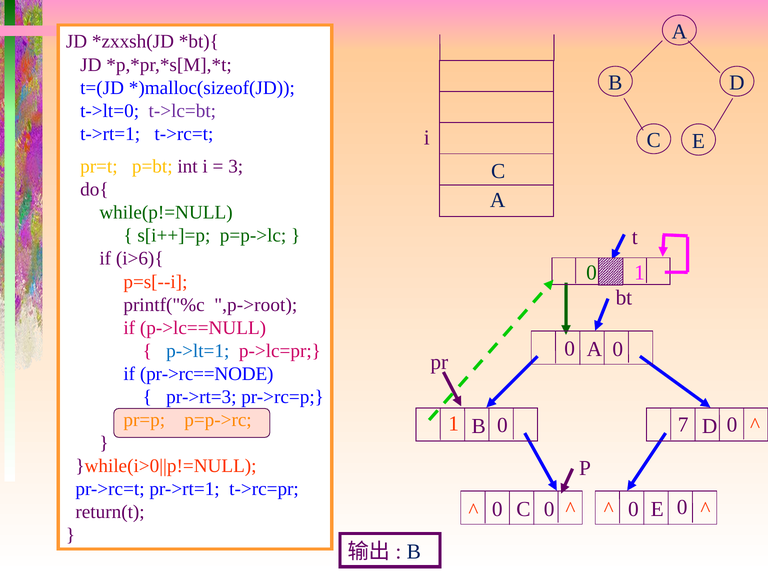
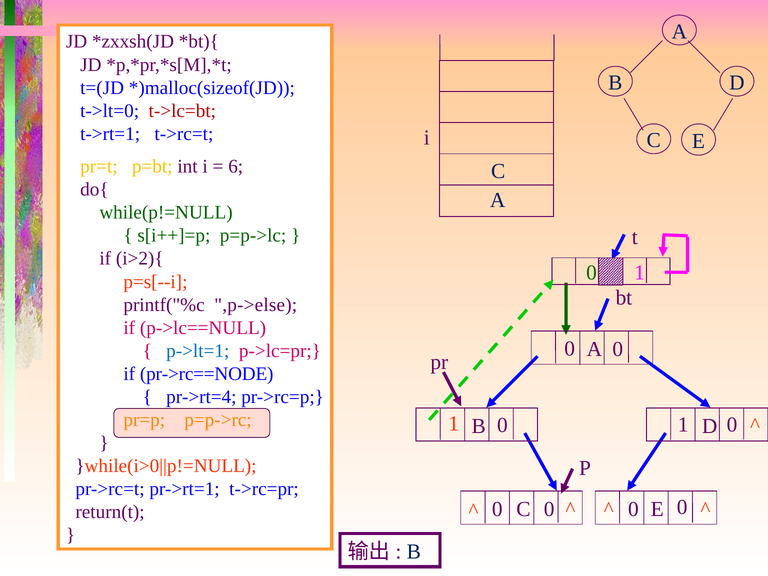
t->lc=bt colour: purple -> red (182, 111)
3: 3 -> 6 (236, 166)
i>6){: i>6){ -> i>2){ (140, 259)
,p->root: ,p->root -> ,p->else (256, 305)
pr->rt=3: pr->rt=3 -> pr->rt=4 (201, 397)
7: 7 -> 1 (683, 425)
